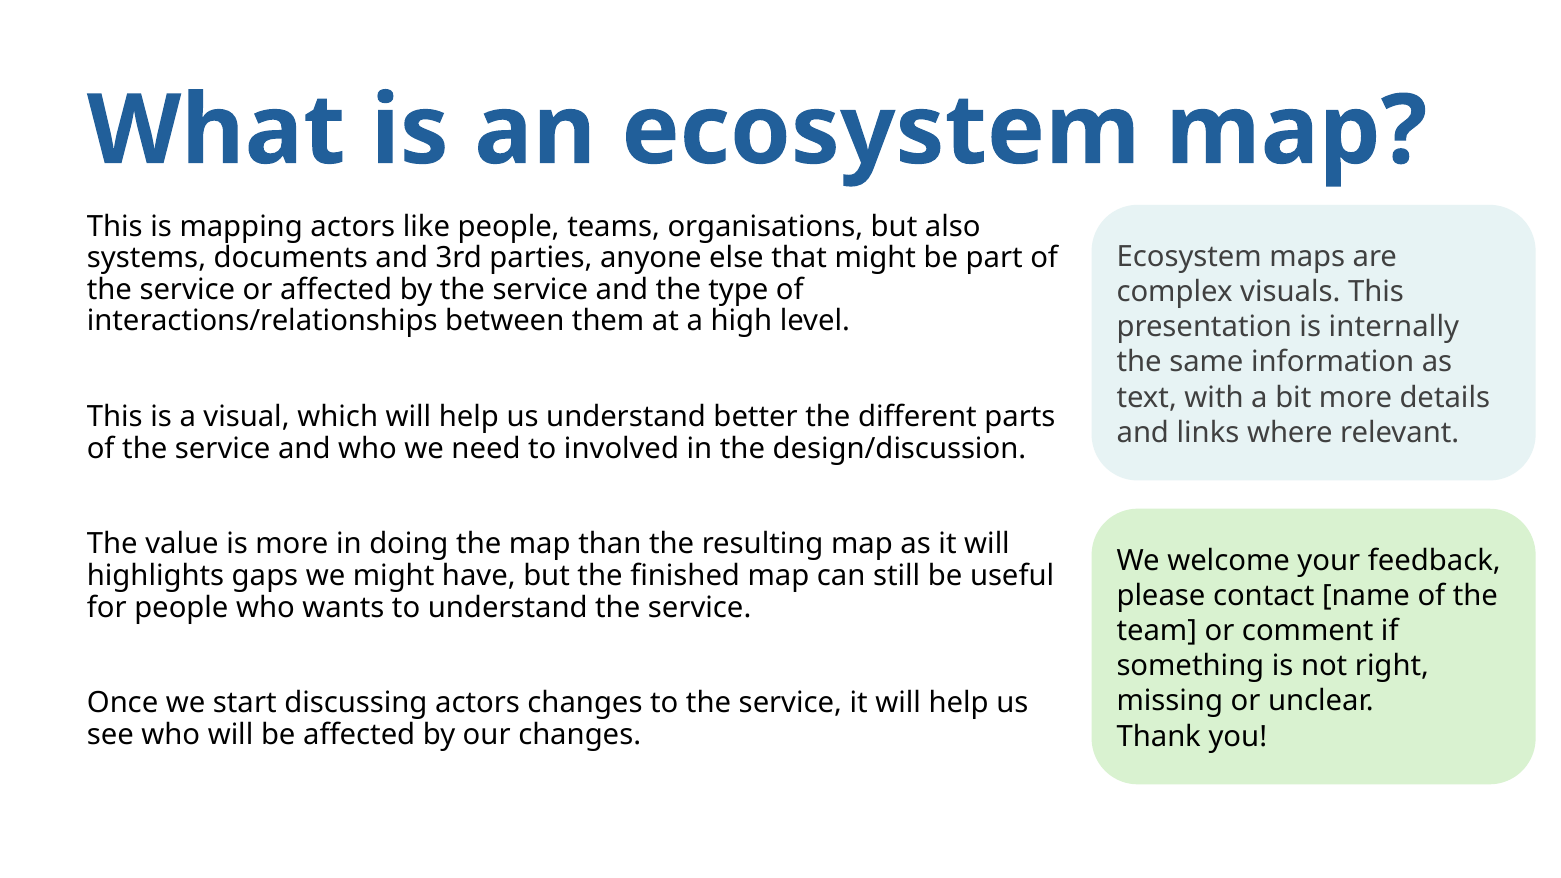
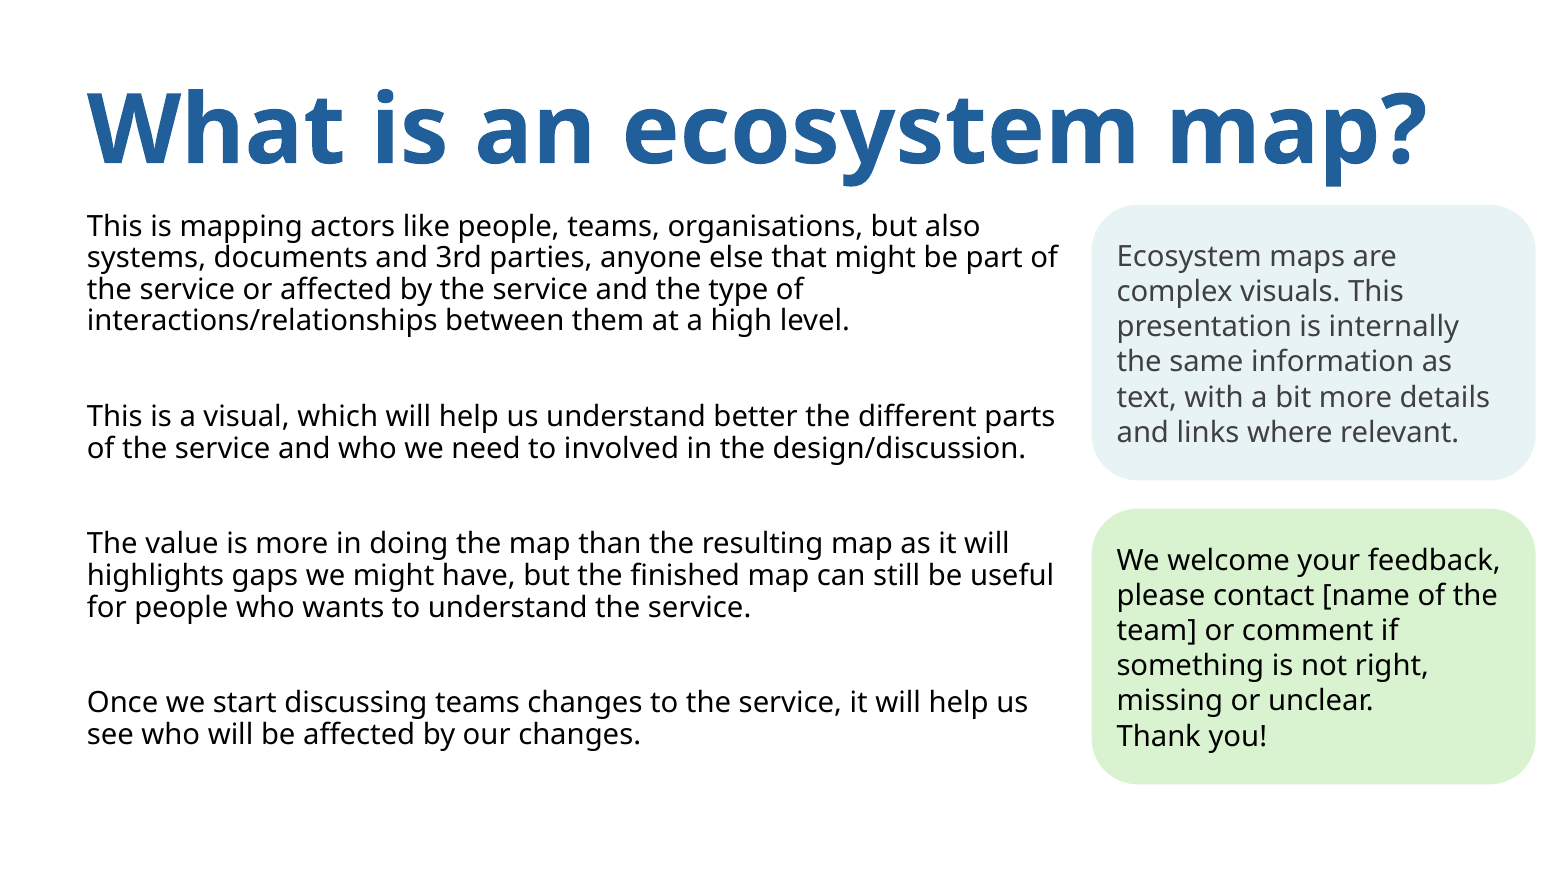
discussing actors: actors -> teams (478, 703)
